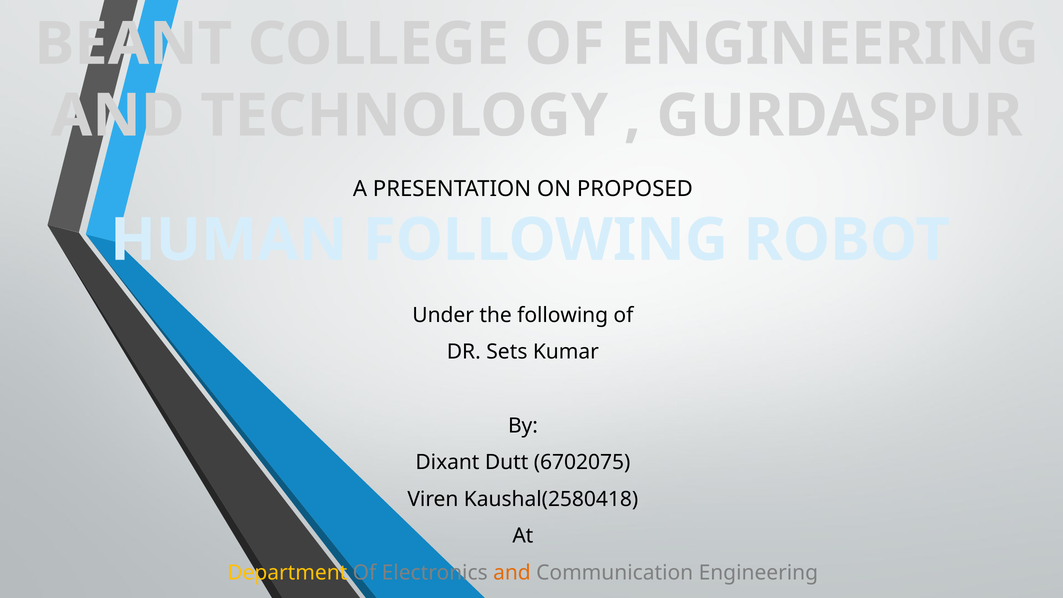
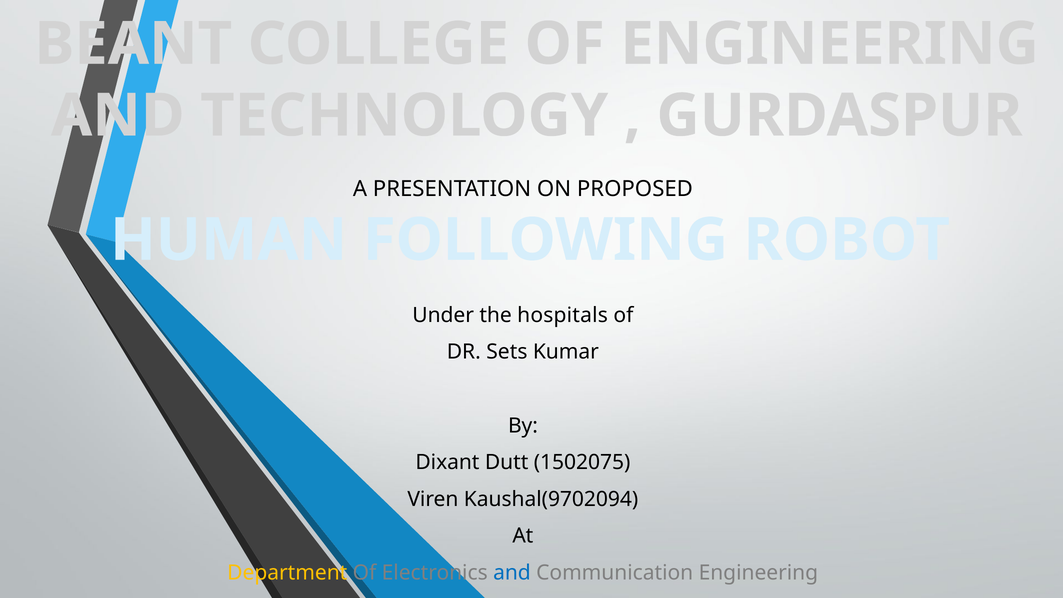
the following: following -> hospitals (563, 315)
6702075: 6702075 -> 1502075 (582, 462)
Kaushal(2580418: Kaushal(2580418 -> Kaushal(9702094 (551, 499)
and colour: orange -> blue (512, 573)
